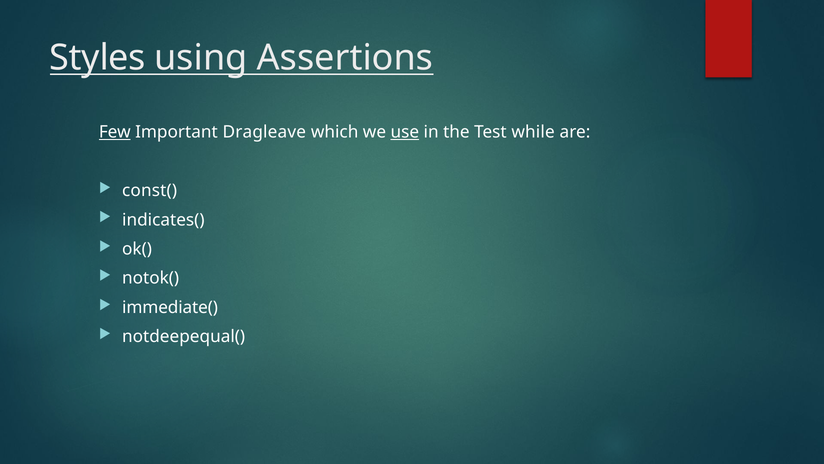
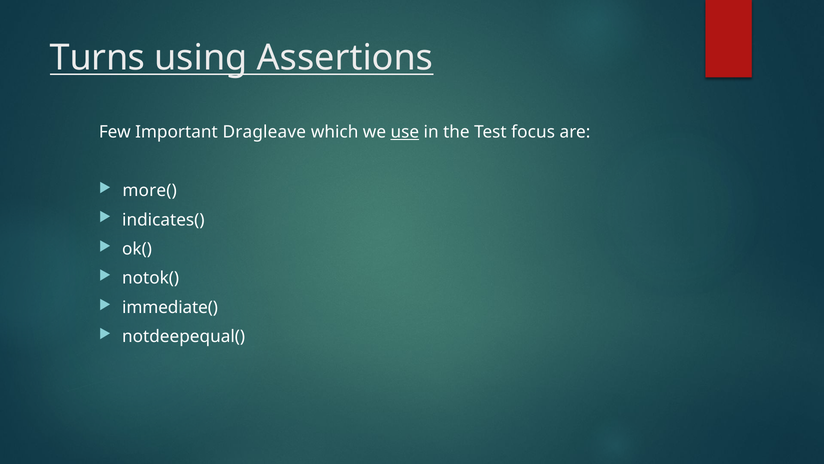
Styles: Styles -> Turns (98, 58)
Few underline: present -> none (115, 132)
while: while -> focus (533, 132)
const(: const( -> more( (150, 190)
